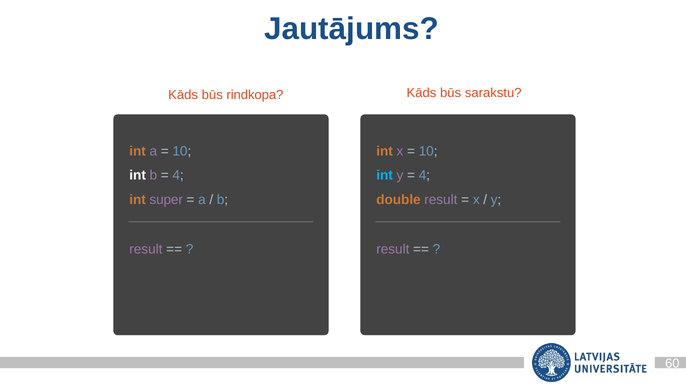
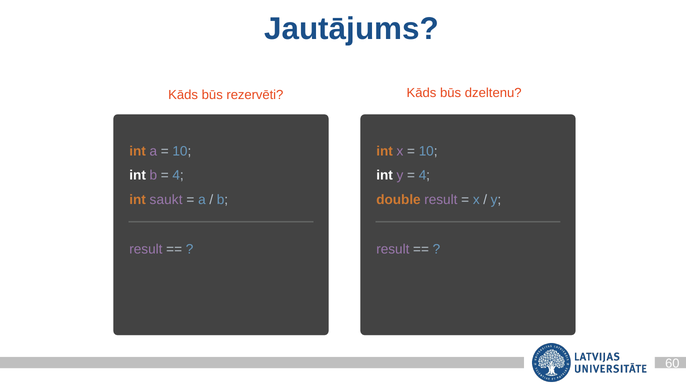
sarakstu: sarakstu -> dzeltenu (493, 93)
rindkopa: rindkopa -> rezervēti (255, 95)
int colour: light blue -> white (385, 175)
super: super -> saukt (166, 200)
